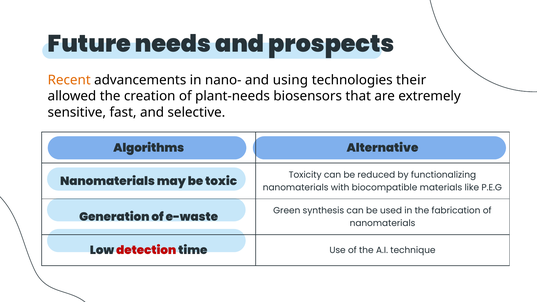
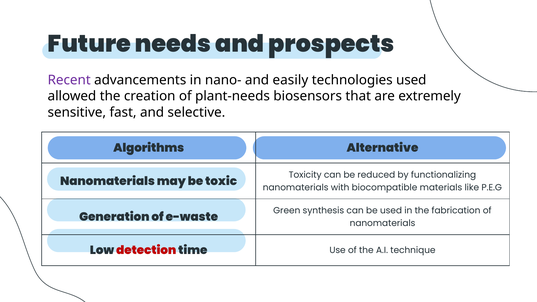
Recent colour: orange -> purple (69, 80)
using: using -> easily (290, 80)
technologies their: their -> used (411, 80)
